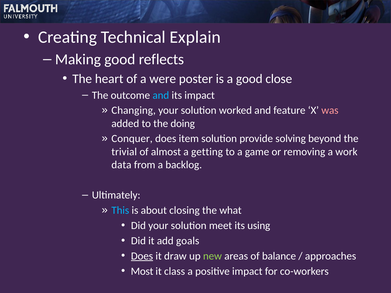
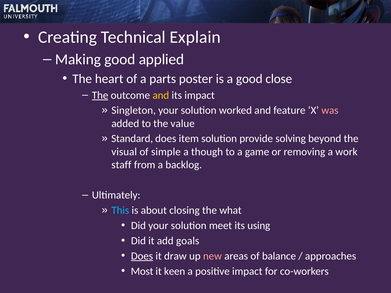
reflects: reflects -> applied (161, 59)
were: were -> parts (163, 79)
The underline: none -> present (100, 95)
and colour: light blue -> yellow (161, 95)
Changing: Changing -> Singleton (134, 110)
doing: doing -> value (183, 124)
Conquer: Conquer -> Standard (132, 139)
trivial: trivial -> visual (124, 152)
almost: almost -> simple (166, 152)
getting: getting -> though (207, 152)
data: data -> staff (121, 165)
new colour: light green -> pink (212, 256)
class: class -> keen (175, 271)
